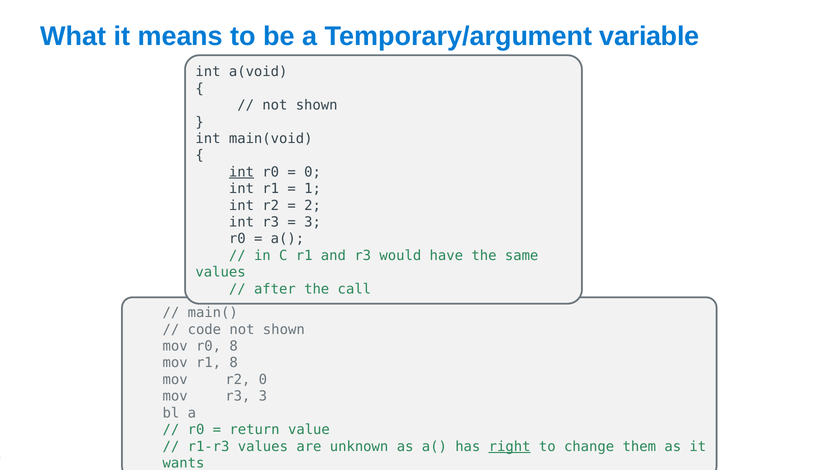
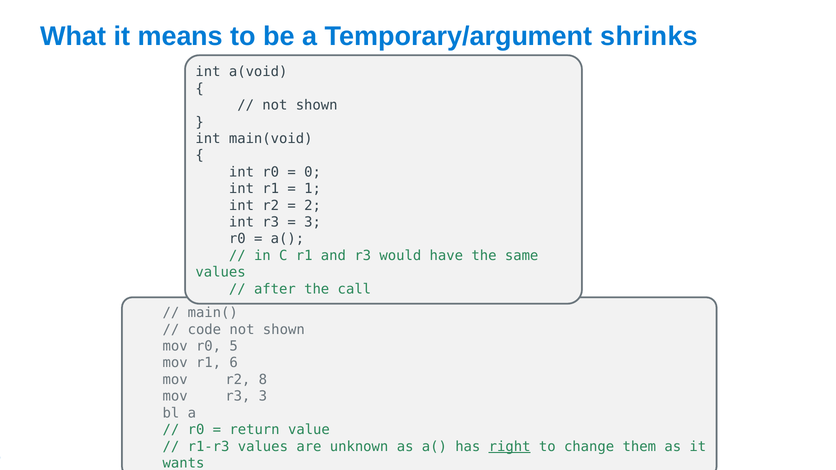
variable: variable -> shrinks (649, 37)
int underline: present -> none (241, 172)
r0 8: 8 -> 5 (234, 346)
r1 8: 8 -> 6 (234, 363)
r2 0: 0 -> 8 (263, 380)
